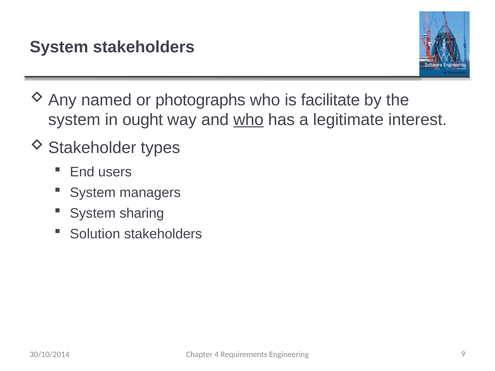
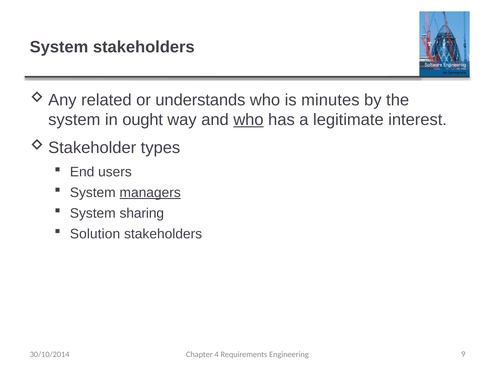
named: named -> related (106, 100)
photographs: photographs -> understands (200, 100)
facilitate: facilitate -> minutes (330, 100)
managers underline: none -> present (150, 193)
